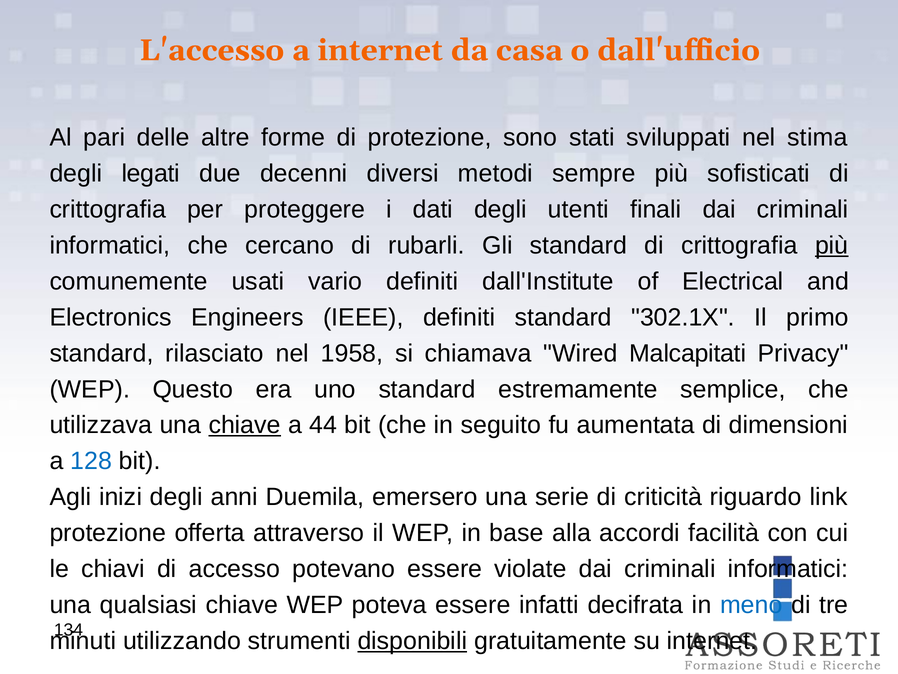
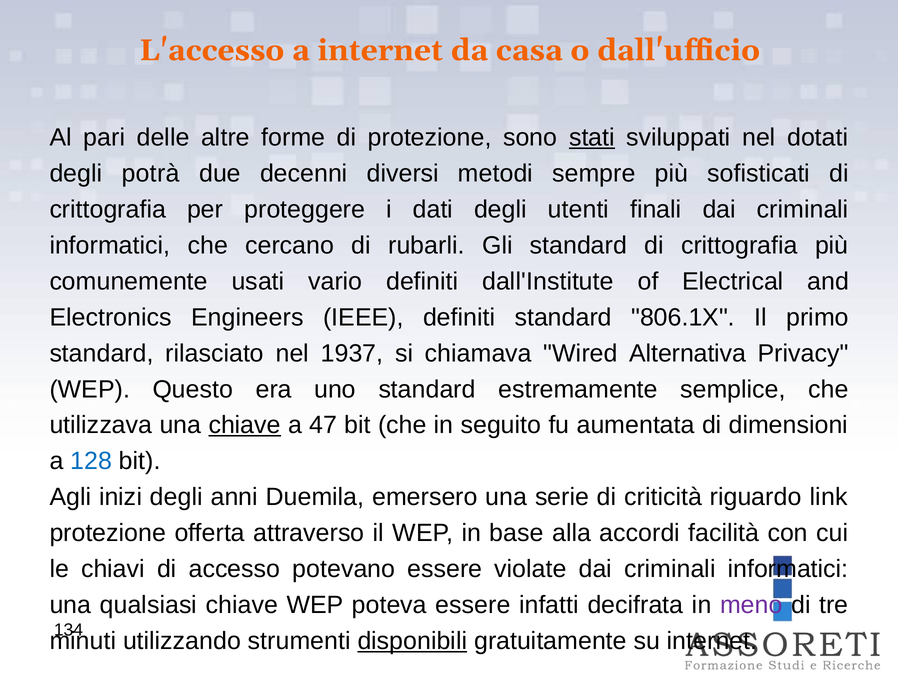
stati underline: none -> present (592, 138)
stima: stima -> dotati (818, 138)
legati: legati -> potrà (151, 173)
più underline: present -> none (832, 245)
302.1X: 302.1X -> 806.1X (683, 317)
1958: 1958 -> 1937 (352, 353)
Malcapitati: Malcapitati -> Alternativa (688, 353)
44: 44 -> 47 (323, 425)
meno colour: blue -> purple (751, 604)
